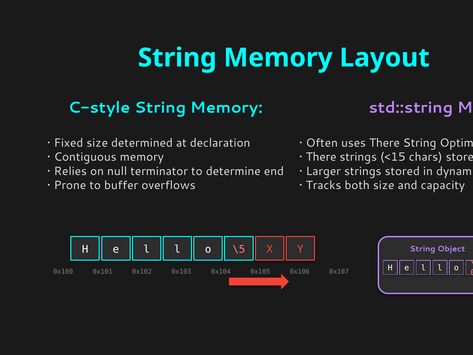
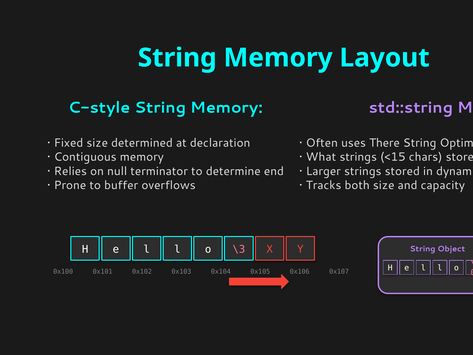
There: There -> What (321, 157)
\5: \5 -> \3 (239, 249)
